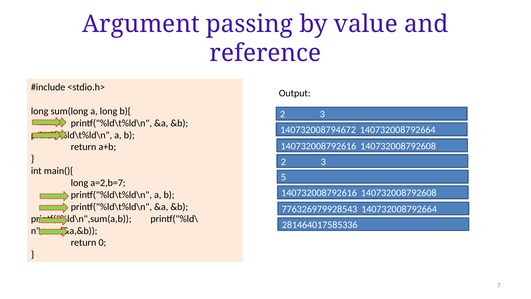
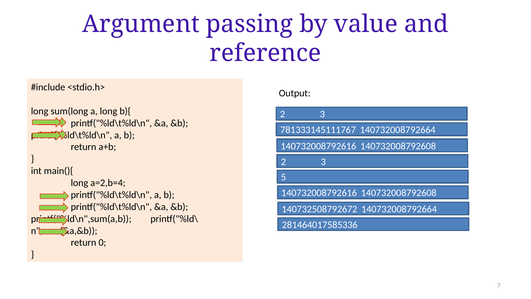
140732008794672: 140732008794672 -> 781333145111767 (318, 130)
a=2,b=7: a=2,b=7 -> a=2,b=4 (108, 183)
776326979928543: 776326979928543 -> 140732508792672 (319, 209)
